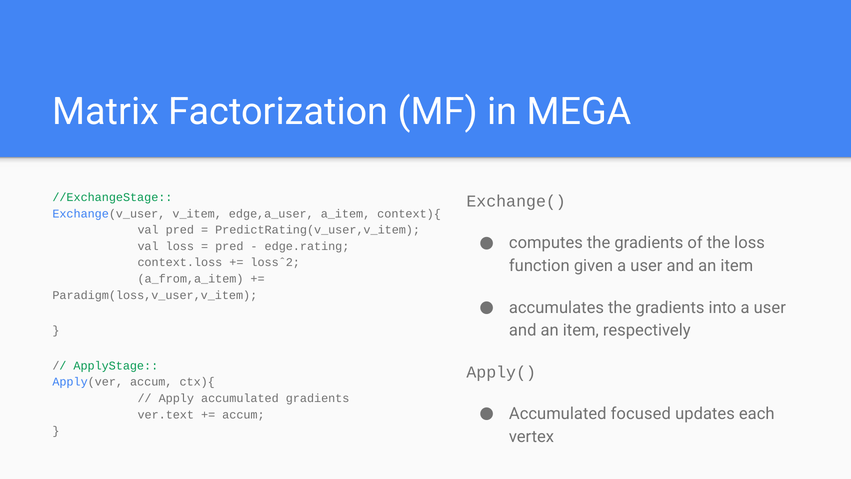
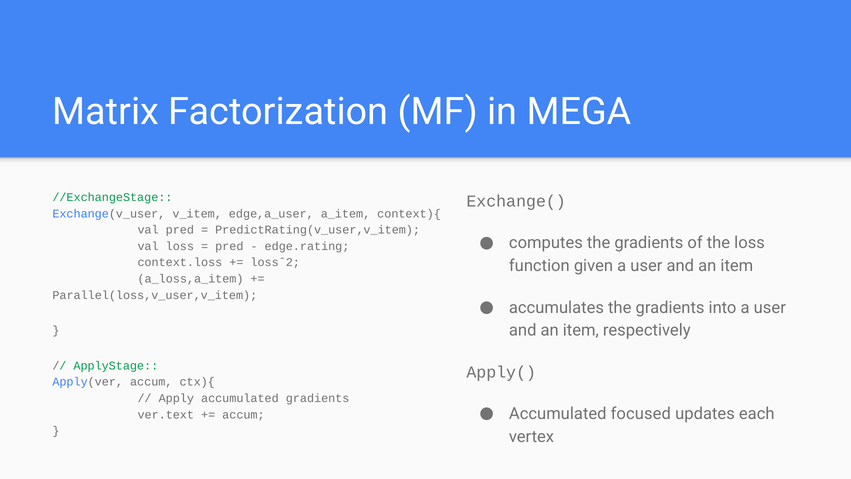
a_from,a_item: a_from,a_item -> a_loss,a_item (191, 279)
Paradigm(loss,v_user,v_item: Paradigm(loss,v_user,v_item -> Parallel(loss,v_user,v_item (155, 295)
